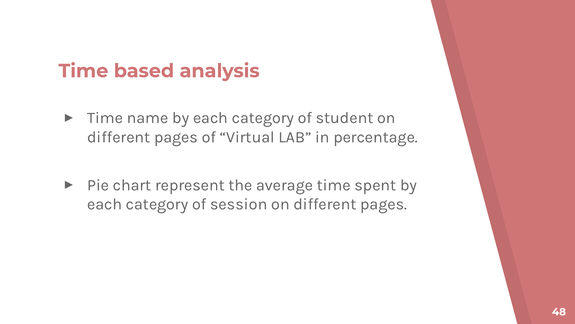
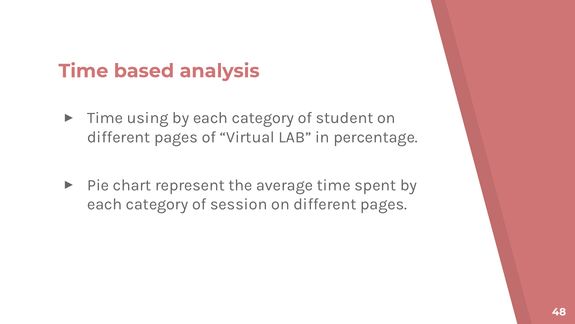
name: name -> using (148, 118)
